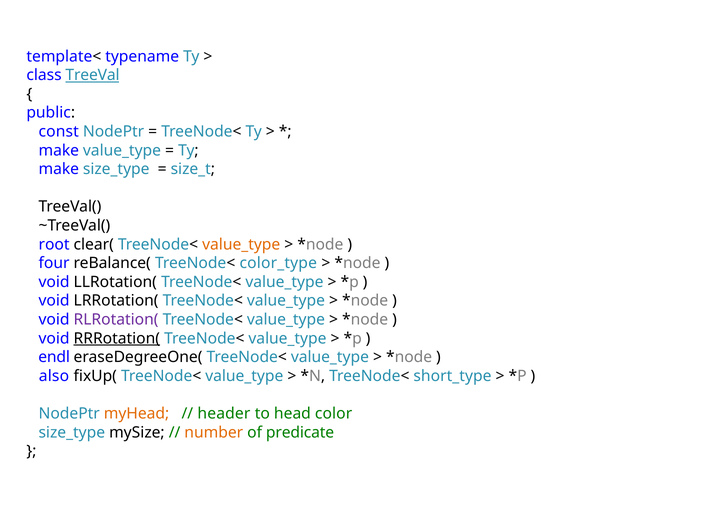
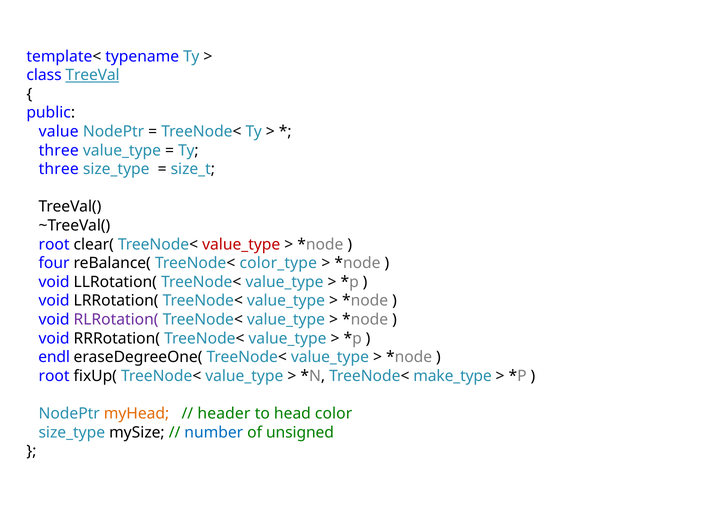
const: const -> value (59, 132)
make: make -> three (59, 150)
make: make -> three (59, 169)
value_type colour: orange -> red (241, 244)
RRRotation( underline: present -> none (117, 338)
also: also -> root (54, 376)
short_type: short_type -> make_type (453, 376)
number colour: orange -> blue (214, 432)
predicate: predicate -> unsigned (300, 432)
